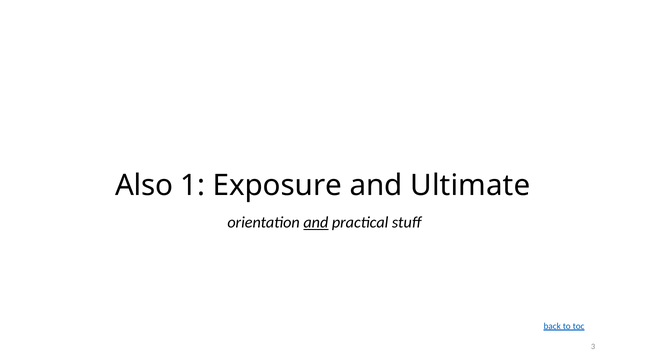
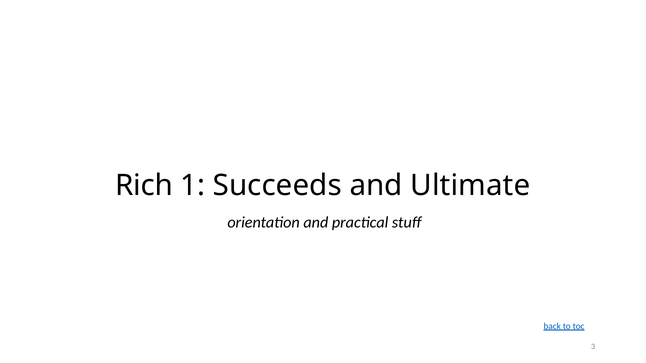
Also: Also -> Rich (144, 186)
Exposure: Exposure -> Succeeds (277, 186)
and underline: present -> none (316, 223)
